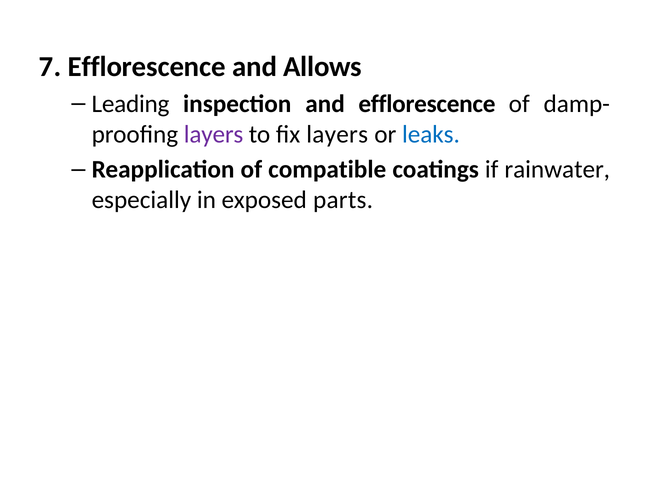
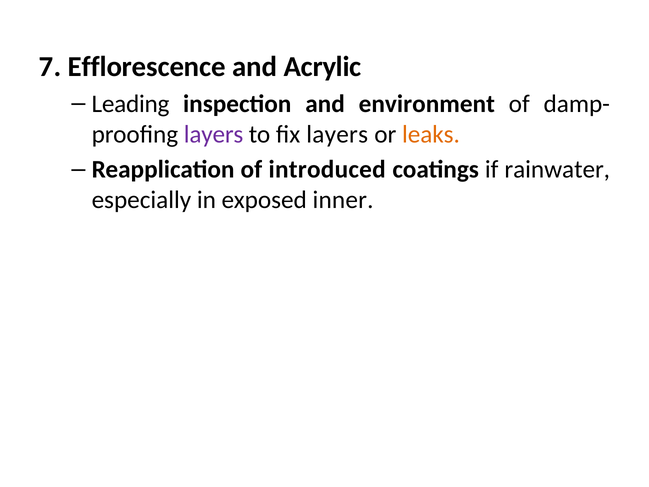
Allows: Allows -> Acrylic (323, 67)
and efflorescence: efflorescence -> environment (427, 104)
leaks colour: blue -> orange (431, 134)
compatible: compatible -> introduced (327, 170)
parts: parts -> inner (343, 200)
